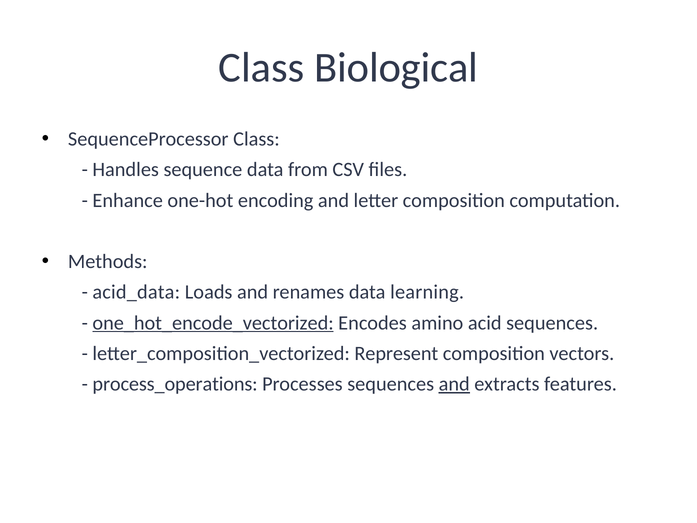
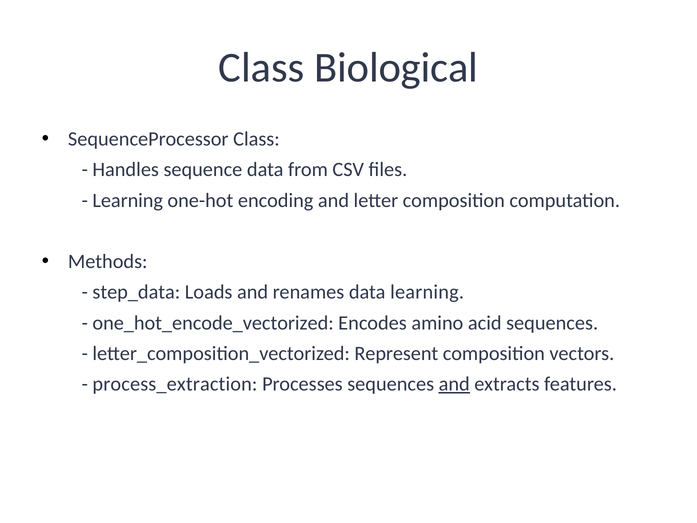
Enhance: Enhance -> Learning (128, 200)
acid_data: acid_data -> step_data (136, 292)
one_hot_encode_vectorized underline: present -> none (213, 323)
process_operations: process_operations -> process_extraction (175, 384)
